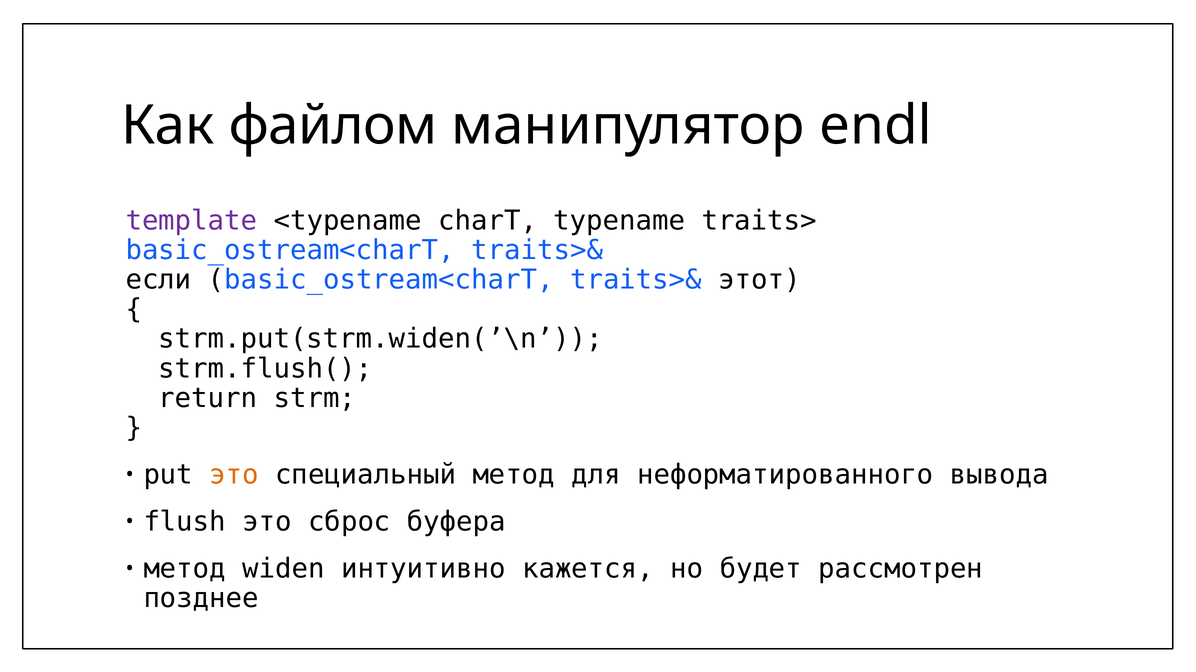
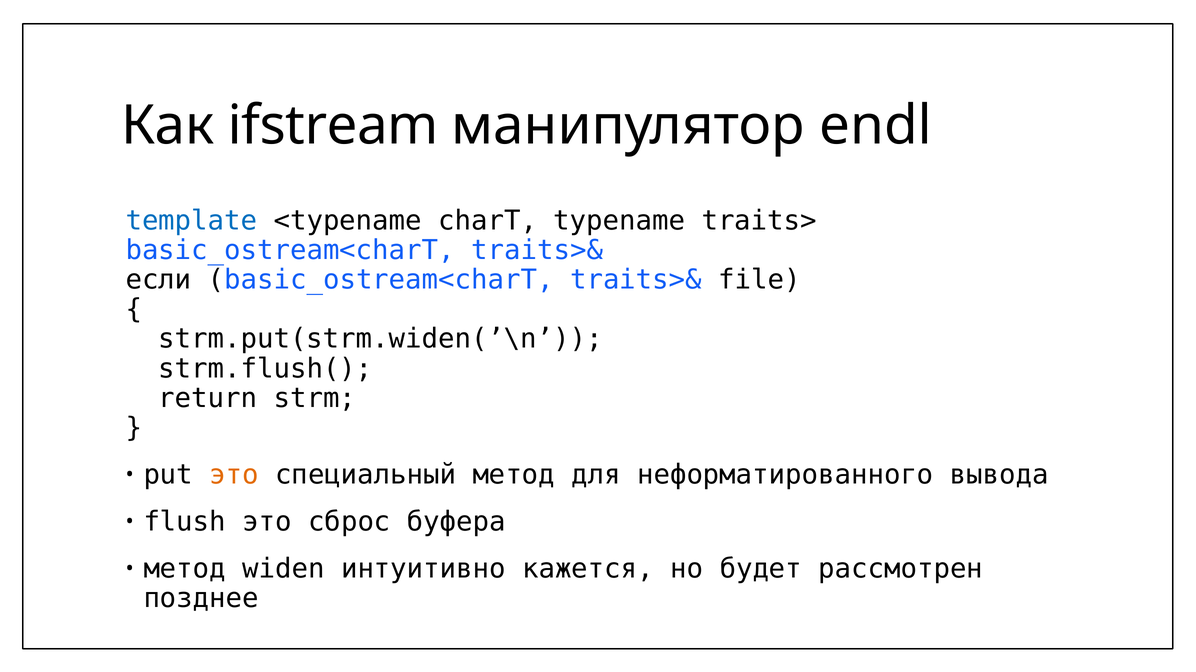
файлом: файлом -> ifstream (333, 126)
template colour: purple -> blue (191, 221)
этот: этот -> file (759, 280)
